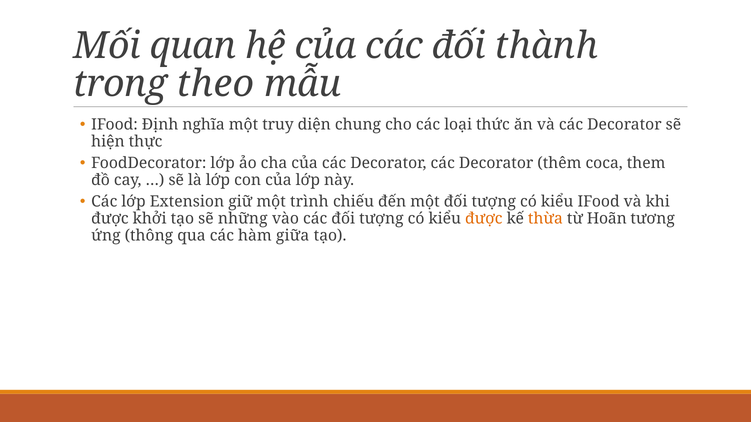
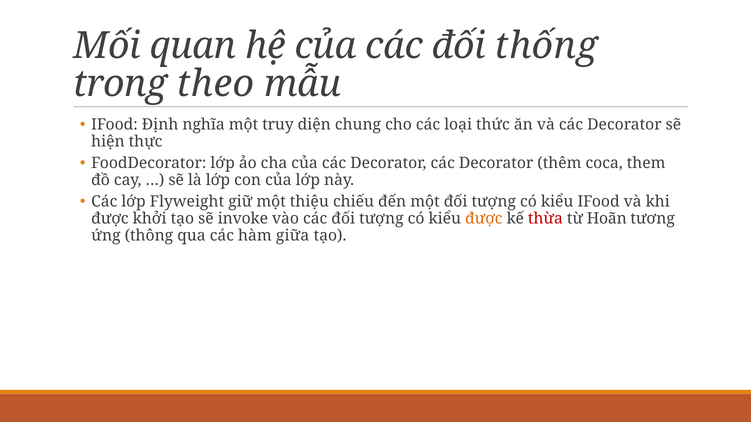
thành: thành -> thống (546, 46)
Extension: Extension -> Flyweight (187, 202)
trình: trình -> thiệu (309, 202)
những: những -> invoke (243, 219)
thừa colour: orange -> red (545, 219)
